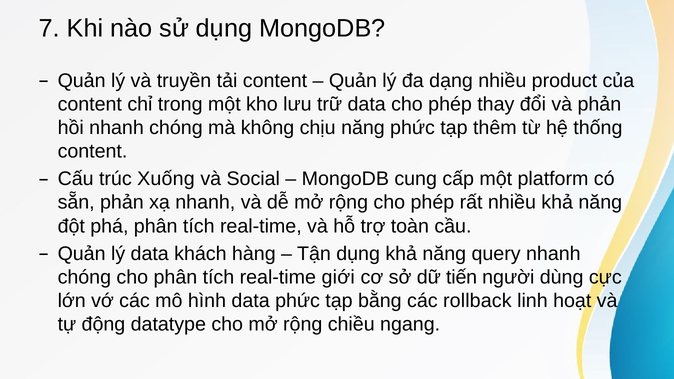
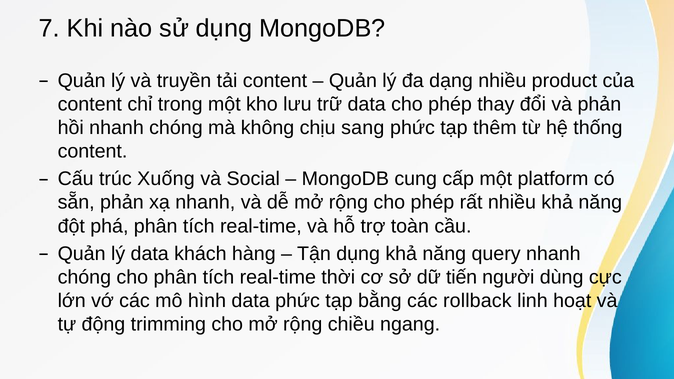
chịu năng: năng -> sang (363, 128)
giới: giới -> thời (338, 277)
datatype: datatype -> trimming (168, 325)
